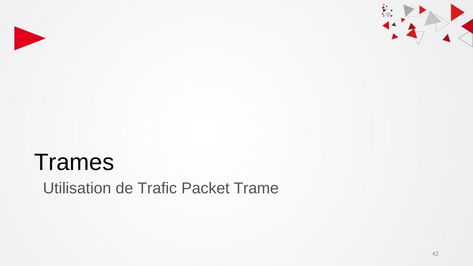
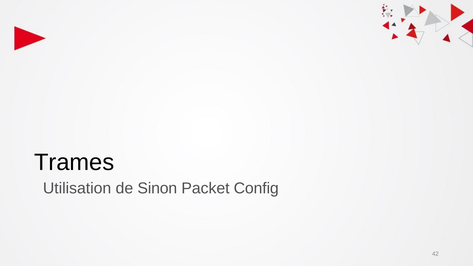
Trafic: Trafic -> Sinon (157, 188)
Trame: Trame -> Config (256, 188)
